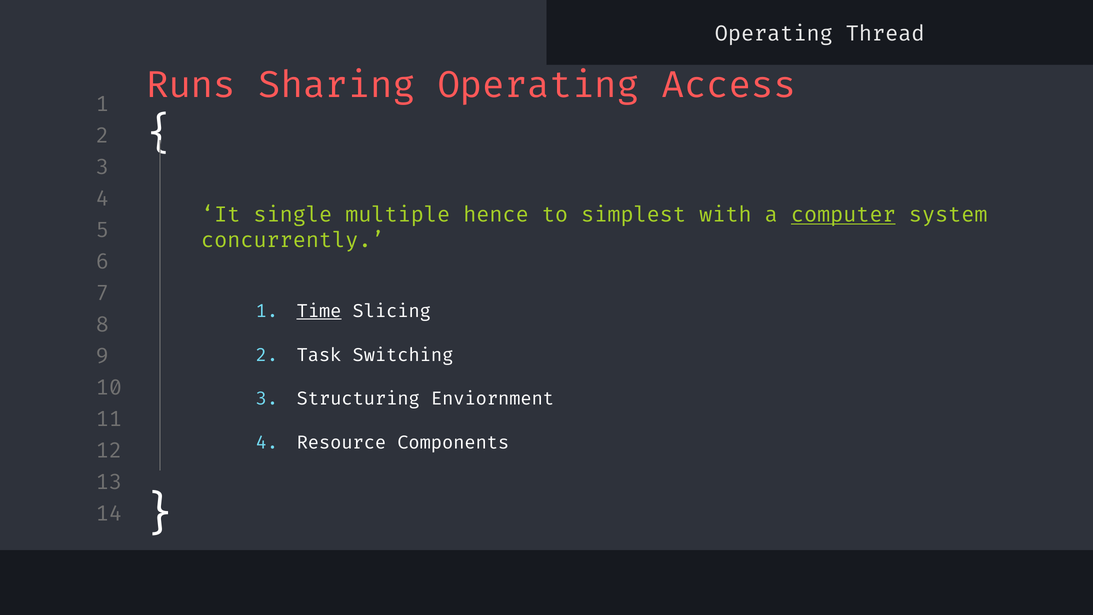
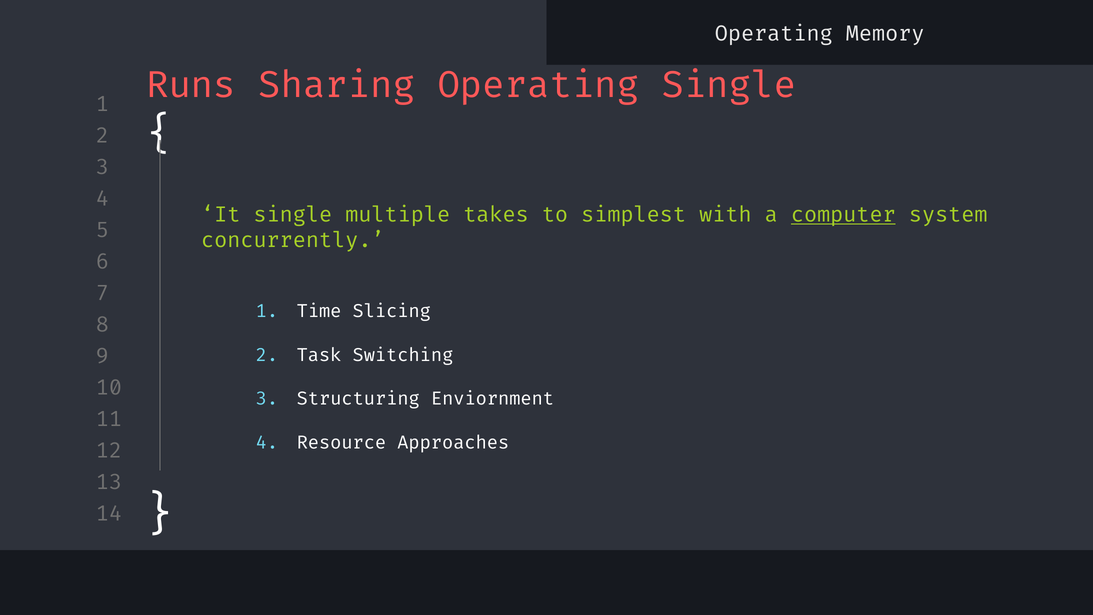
Thread: Thread -> Memory (885, 34)
Operating Access: Access -> Single (729, 85)
hence: hence -> takes (496, 215)
Time underline: present -> none (319, 311)
Components: Components -> Approaches (453, 442)
